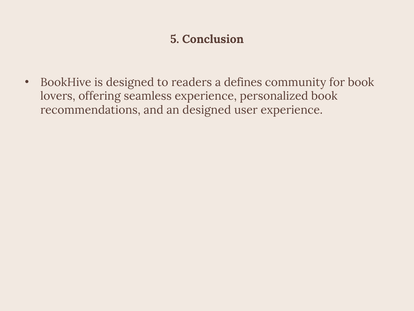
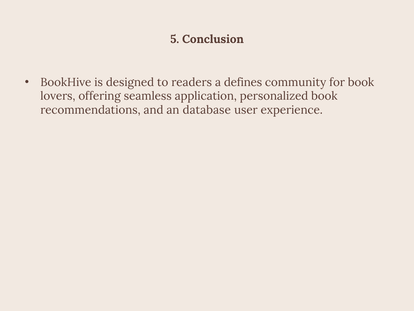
seamless experience: experience -> application (206, 96)
an designed: designed -> database (207, 110)
